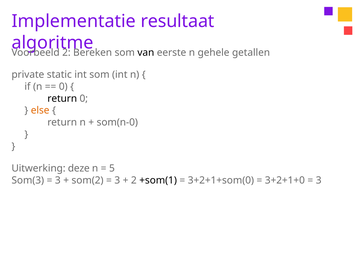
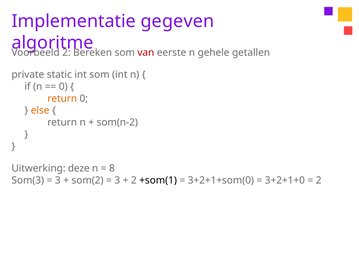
resultaat: resultaat -> gegeven (177, 21)
van colour: black -> red (146, 53)
return colour: black -> orange (62, 99)
som(n-0: som(n-0 -> som(n-2 (117, 123)
5: 5 -> 8 (112, 168)
3: 3 -> 2 (319, 180)
